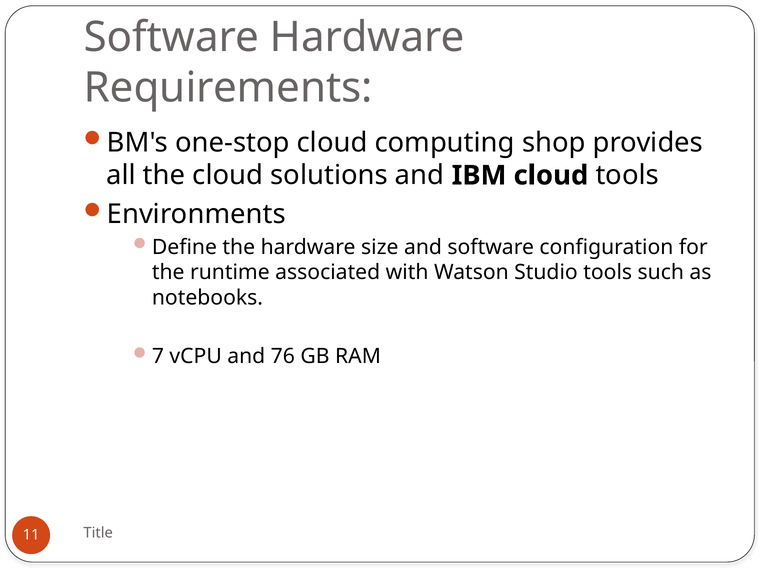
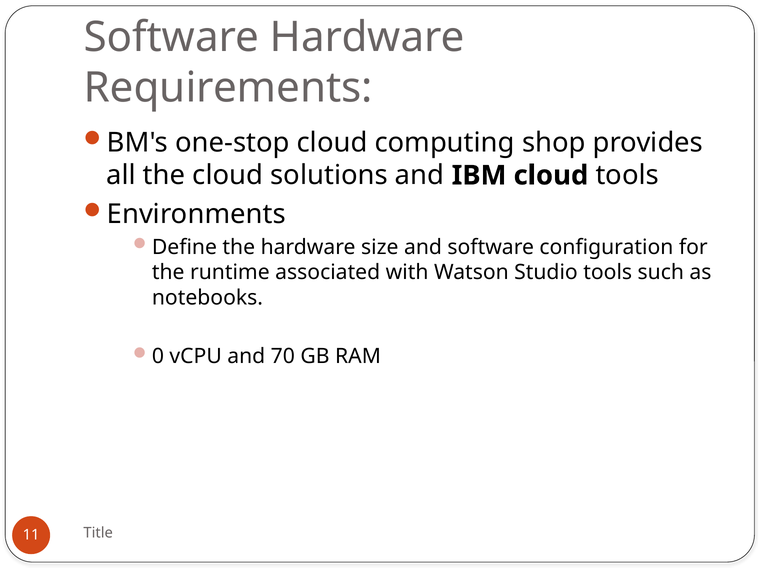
7: 7 -> 0 (158, 356)
76: 76 -> 70 (283, 356)
